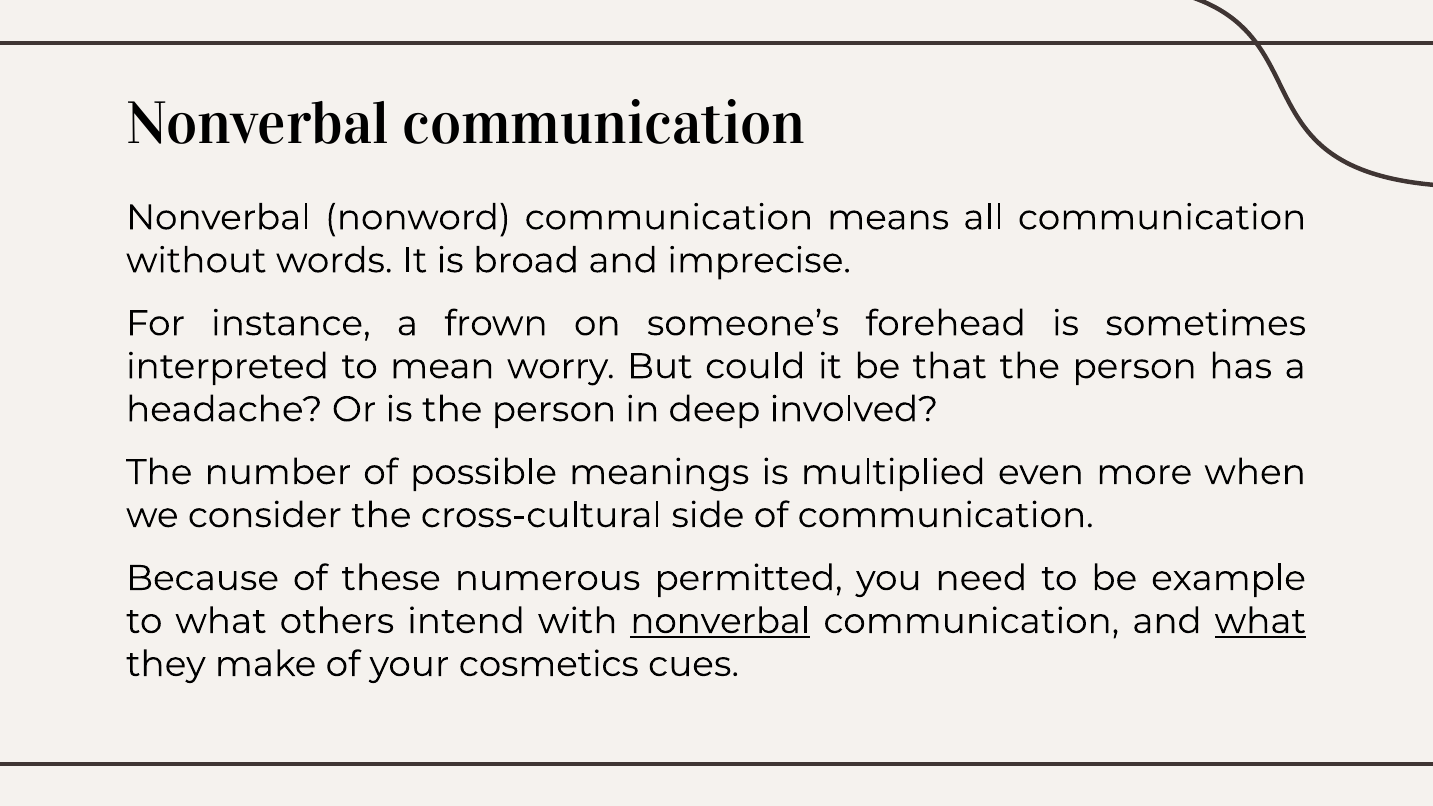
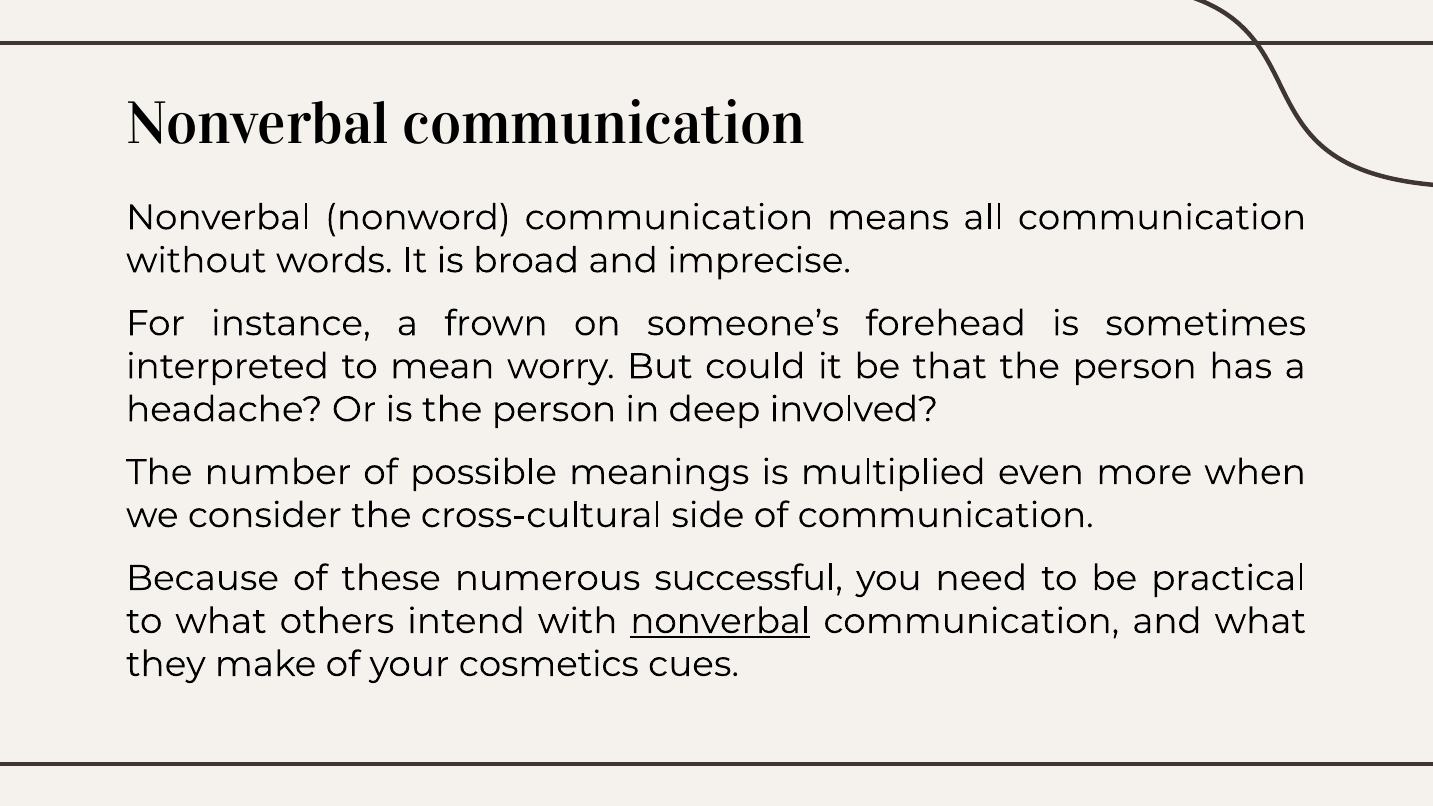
permitted: permitted -> successful (749, 578)
example: example -> practical (1229, 578)
what underline: present -> none (1260, 621)
